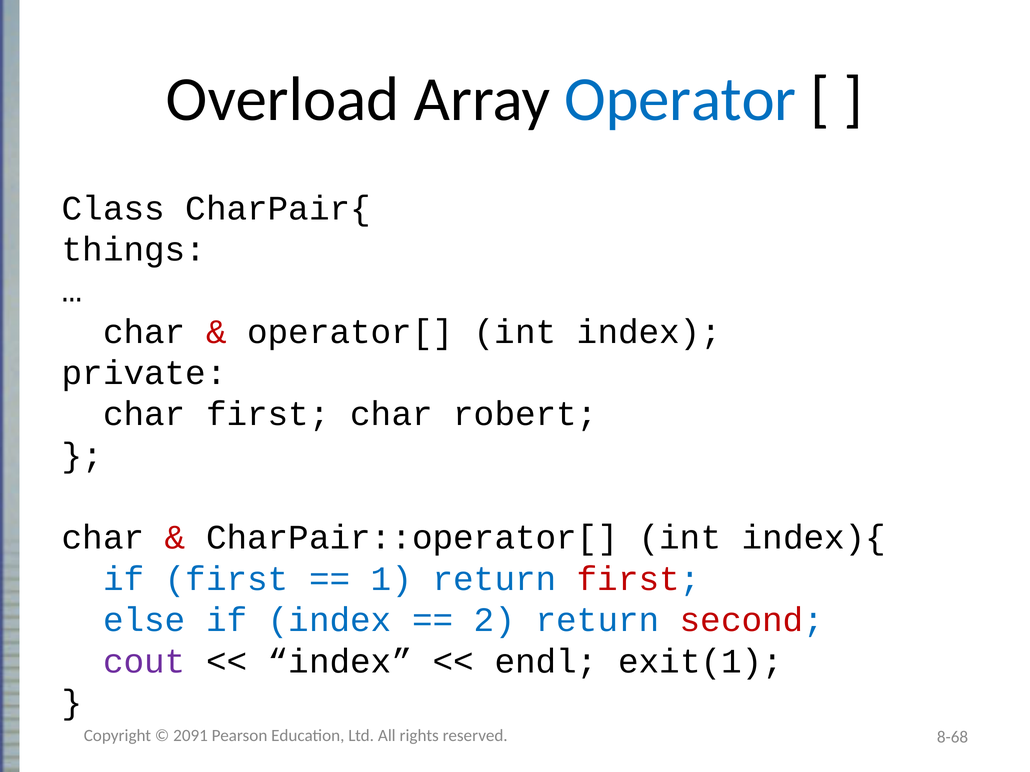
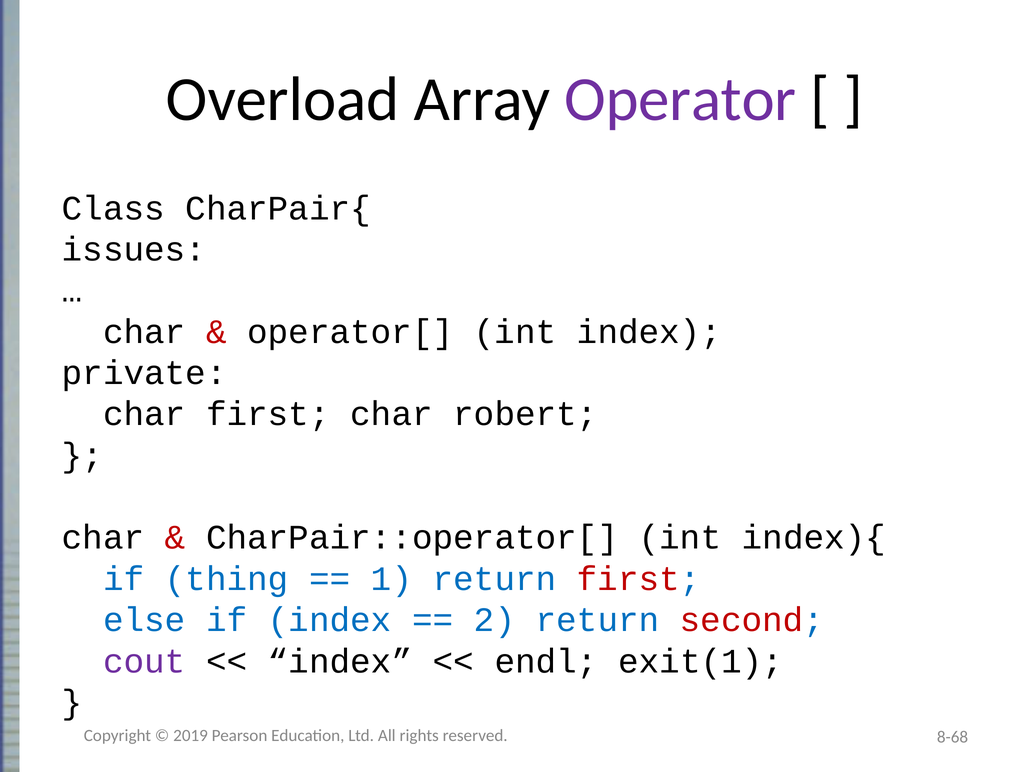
Operator colour: blue -> purple (680, 100)
things: things -> issues (134, 250)
if first: first -> thing (227, 579)
2091: 2091 -> 2019 (191, 736)
